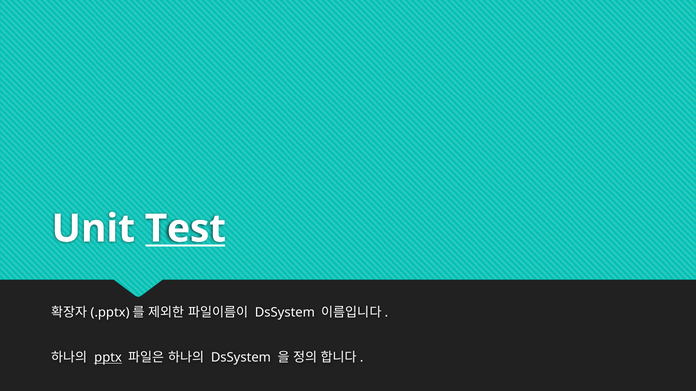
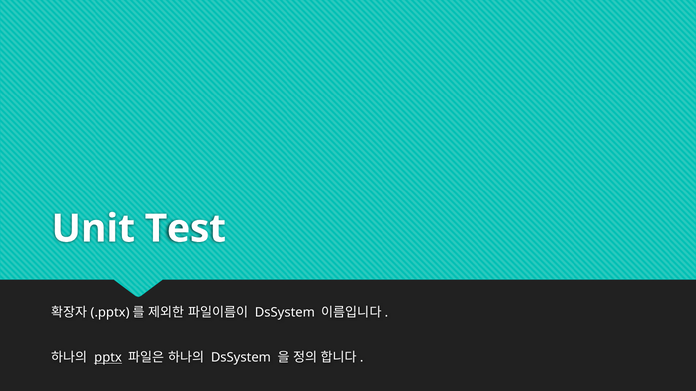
Test underline: present -> none (185, 229)
